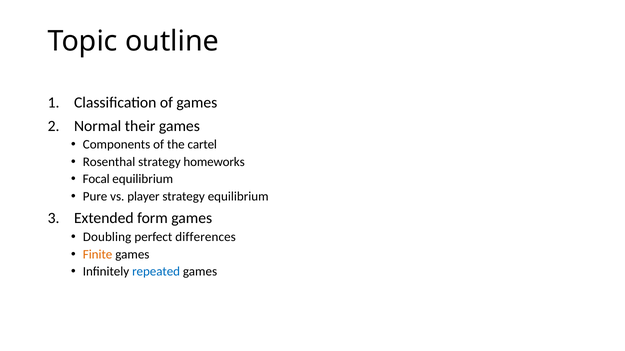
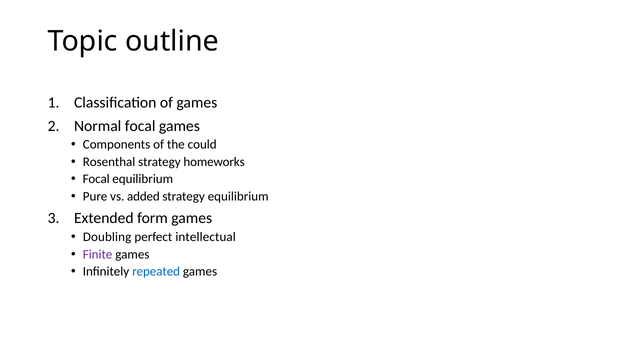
Normal their: their -> focal (140, 126)
cartel: cartel -> could (202, 145)
player: player -> added (143, 197)
differences: differences -> intellectual (206, 237)
Finite colour: orange -> purple (98, 255)
